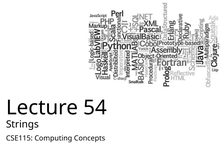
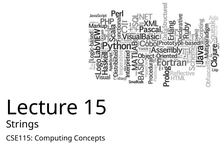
54: 54 -> 15 (95, 108)
